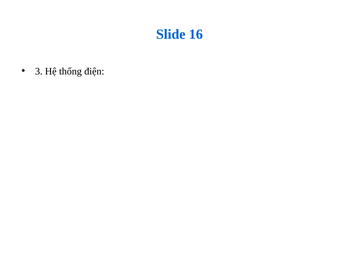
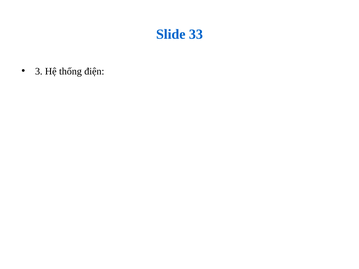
16: 16 -> 33 (196, 34)
